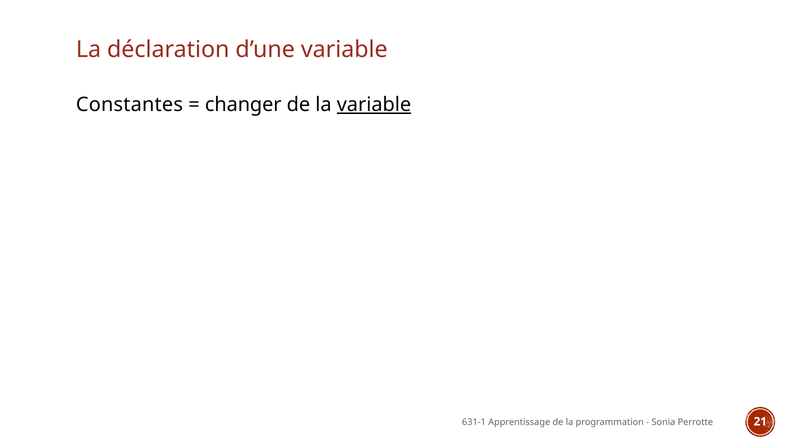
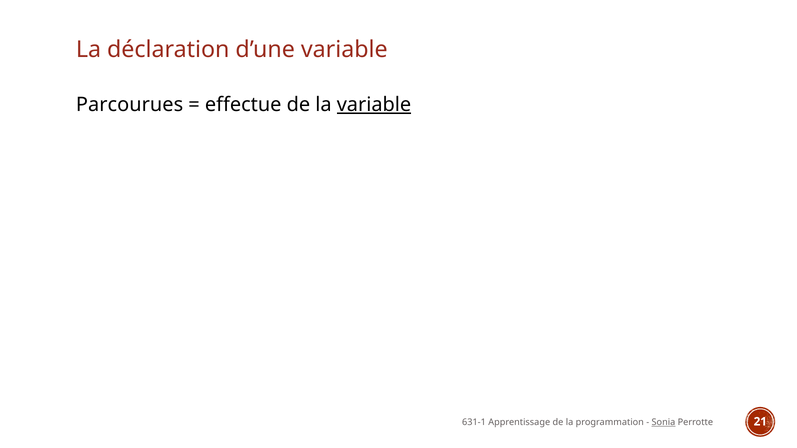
Constantes: Constantes -> Parcourues (130, 105)
changer: changer -> effectue (243, 105)
Sonia underline: none -> present (663, 423)
